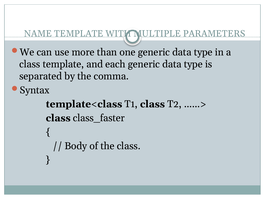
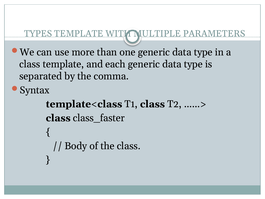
NAME: NAME -> TYPES (38, 34)
